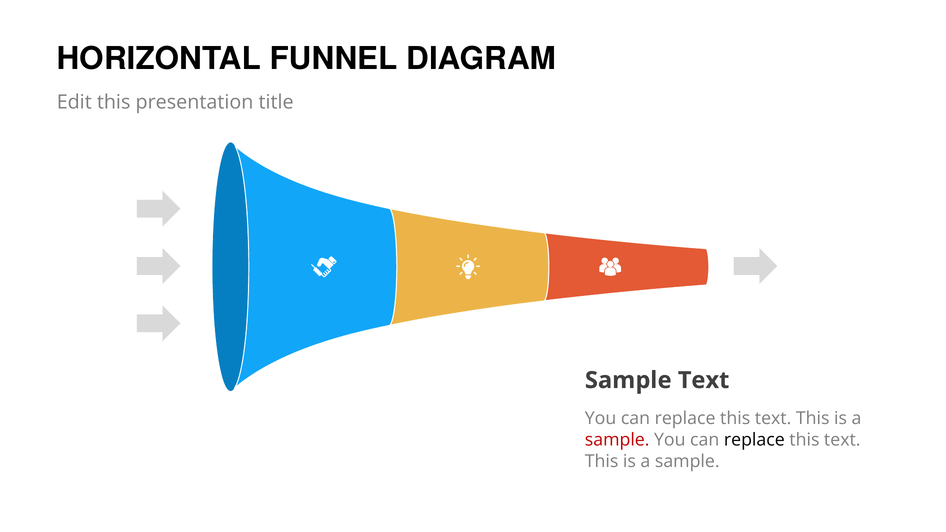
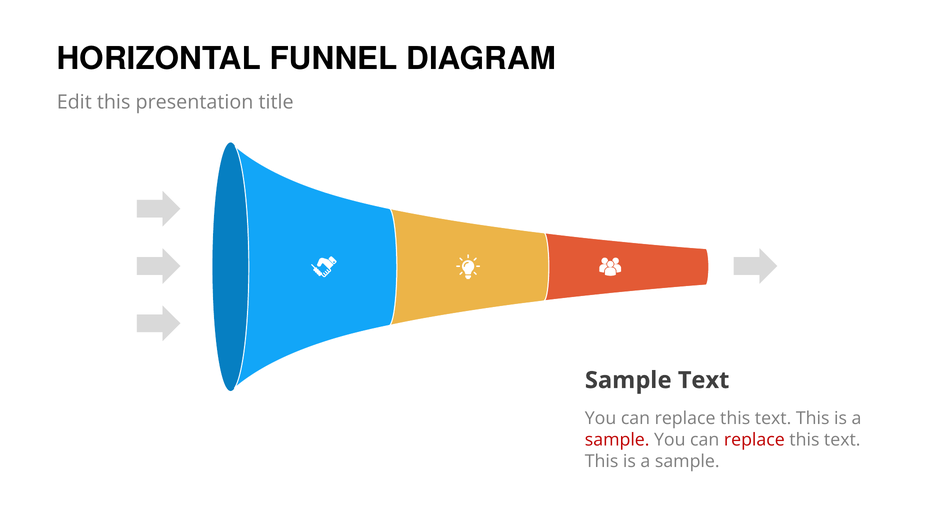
replace colour: black -> red (754, 440)
